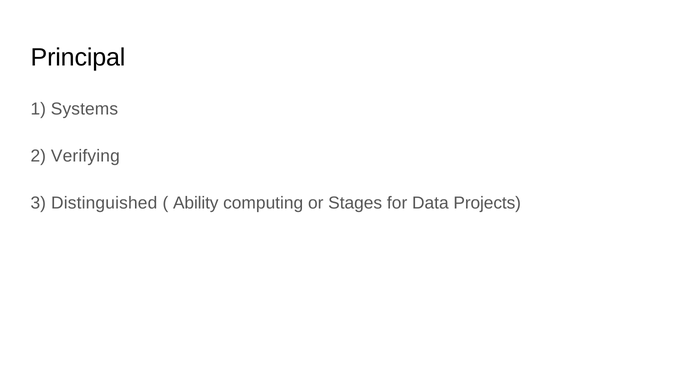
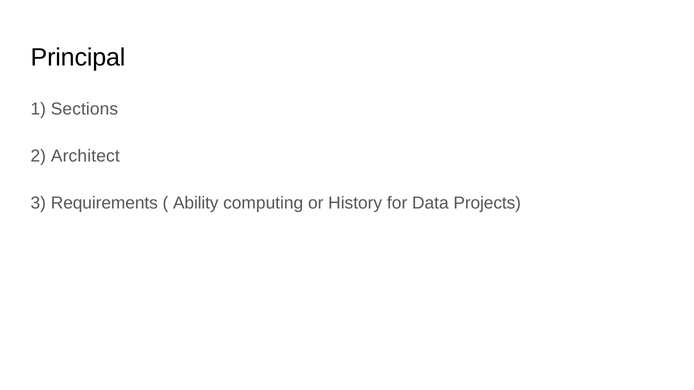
Systems: Systems -> Sections (84, 109)
Verifying: Verifying -> Architect (85, 156)
Distinguished: Distinguished -> Requirements (104, 203)
Stages: Stages -> History (355, 203)
